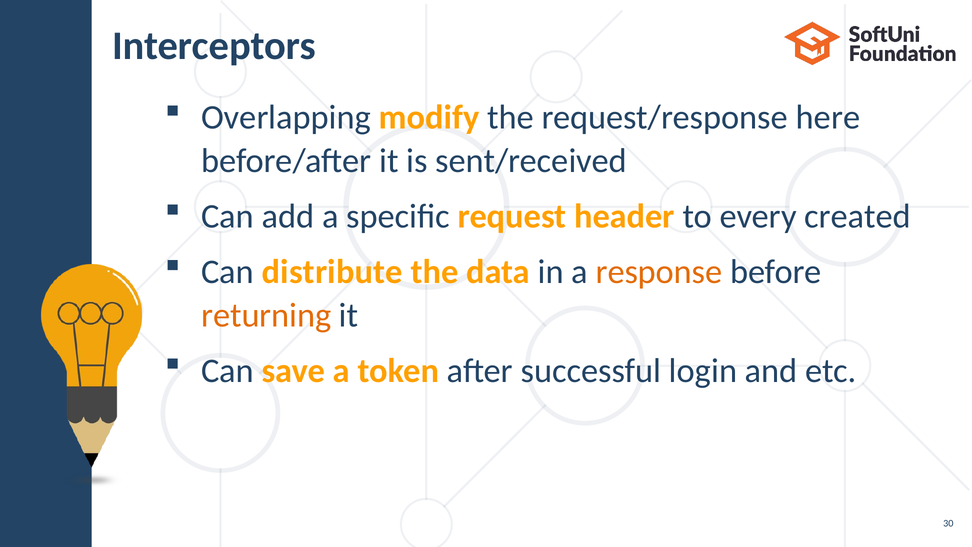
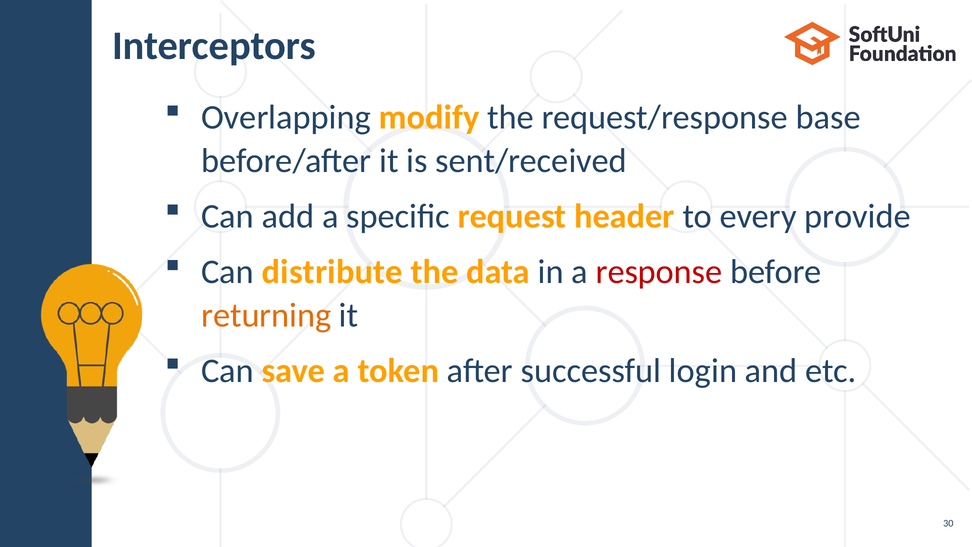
here: here -> base (828, 117)
created: created -> provide (858, 216)
response colour: orange -> red (659, 272)
